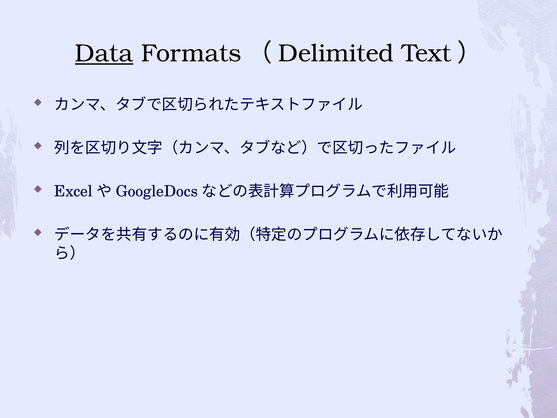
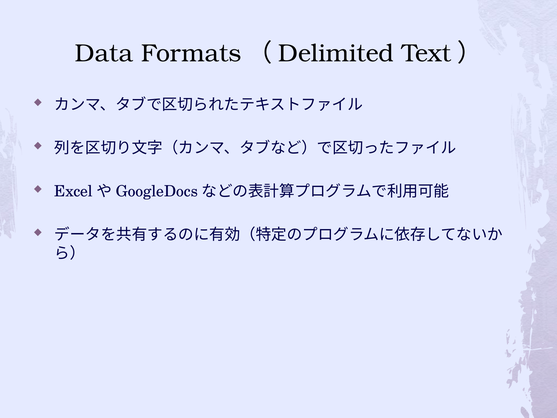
Data underline: present -> none (104, 53)
